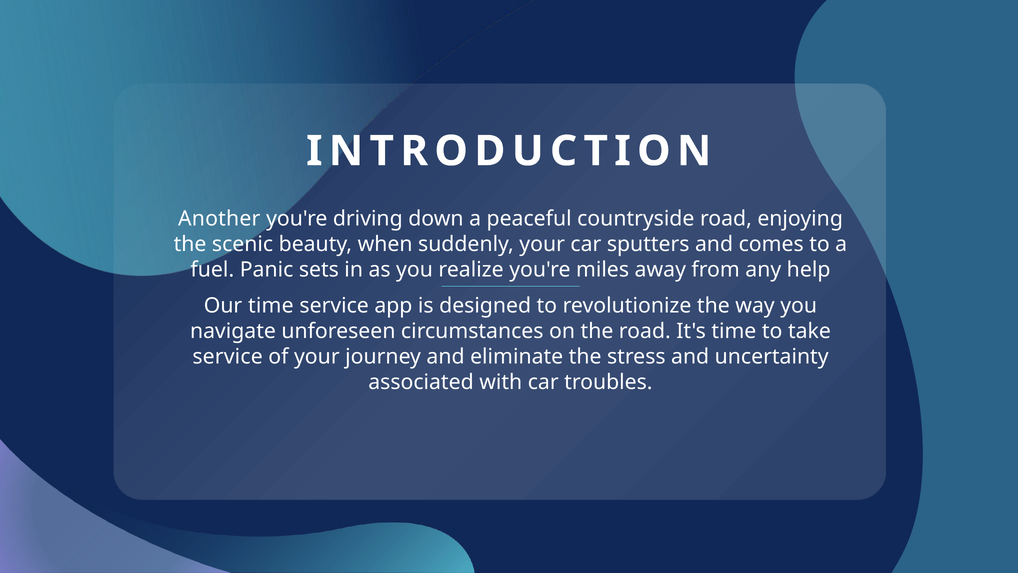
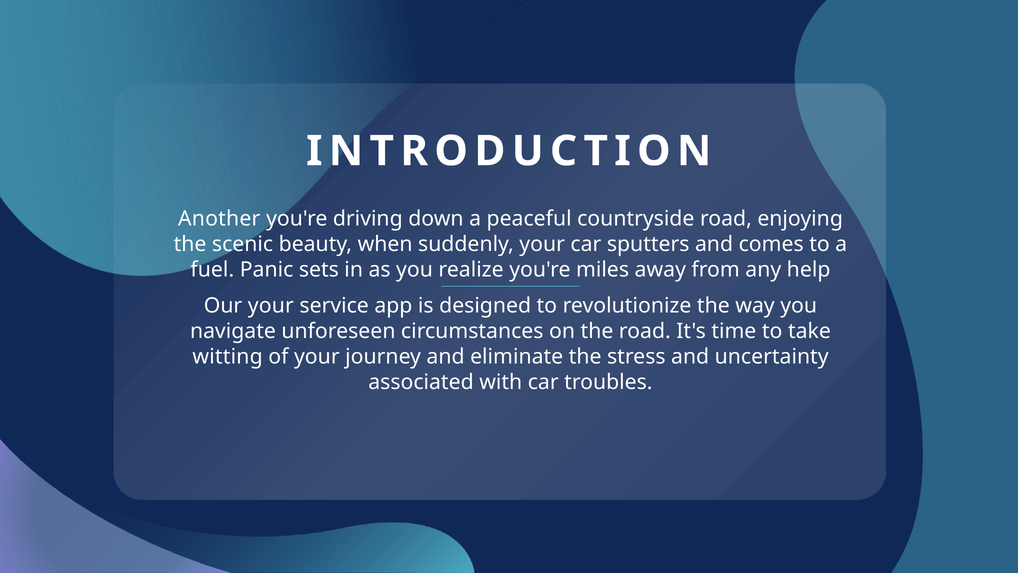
Our time: time -> your (271, 306)
service: service -> witting (228, 356)
